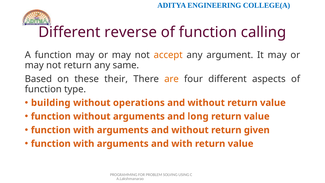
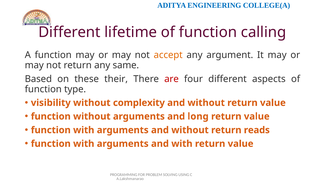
reverse: reverse -> lifetime (131, 32)
are colour: orange -> red (172, 79)
building: building -> visibility (51, 103)
operations: operations -> complexity (139, 103)
given: given -> reads (257, 130)
